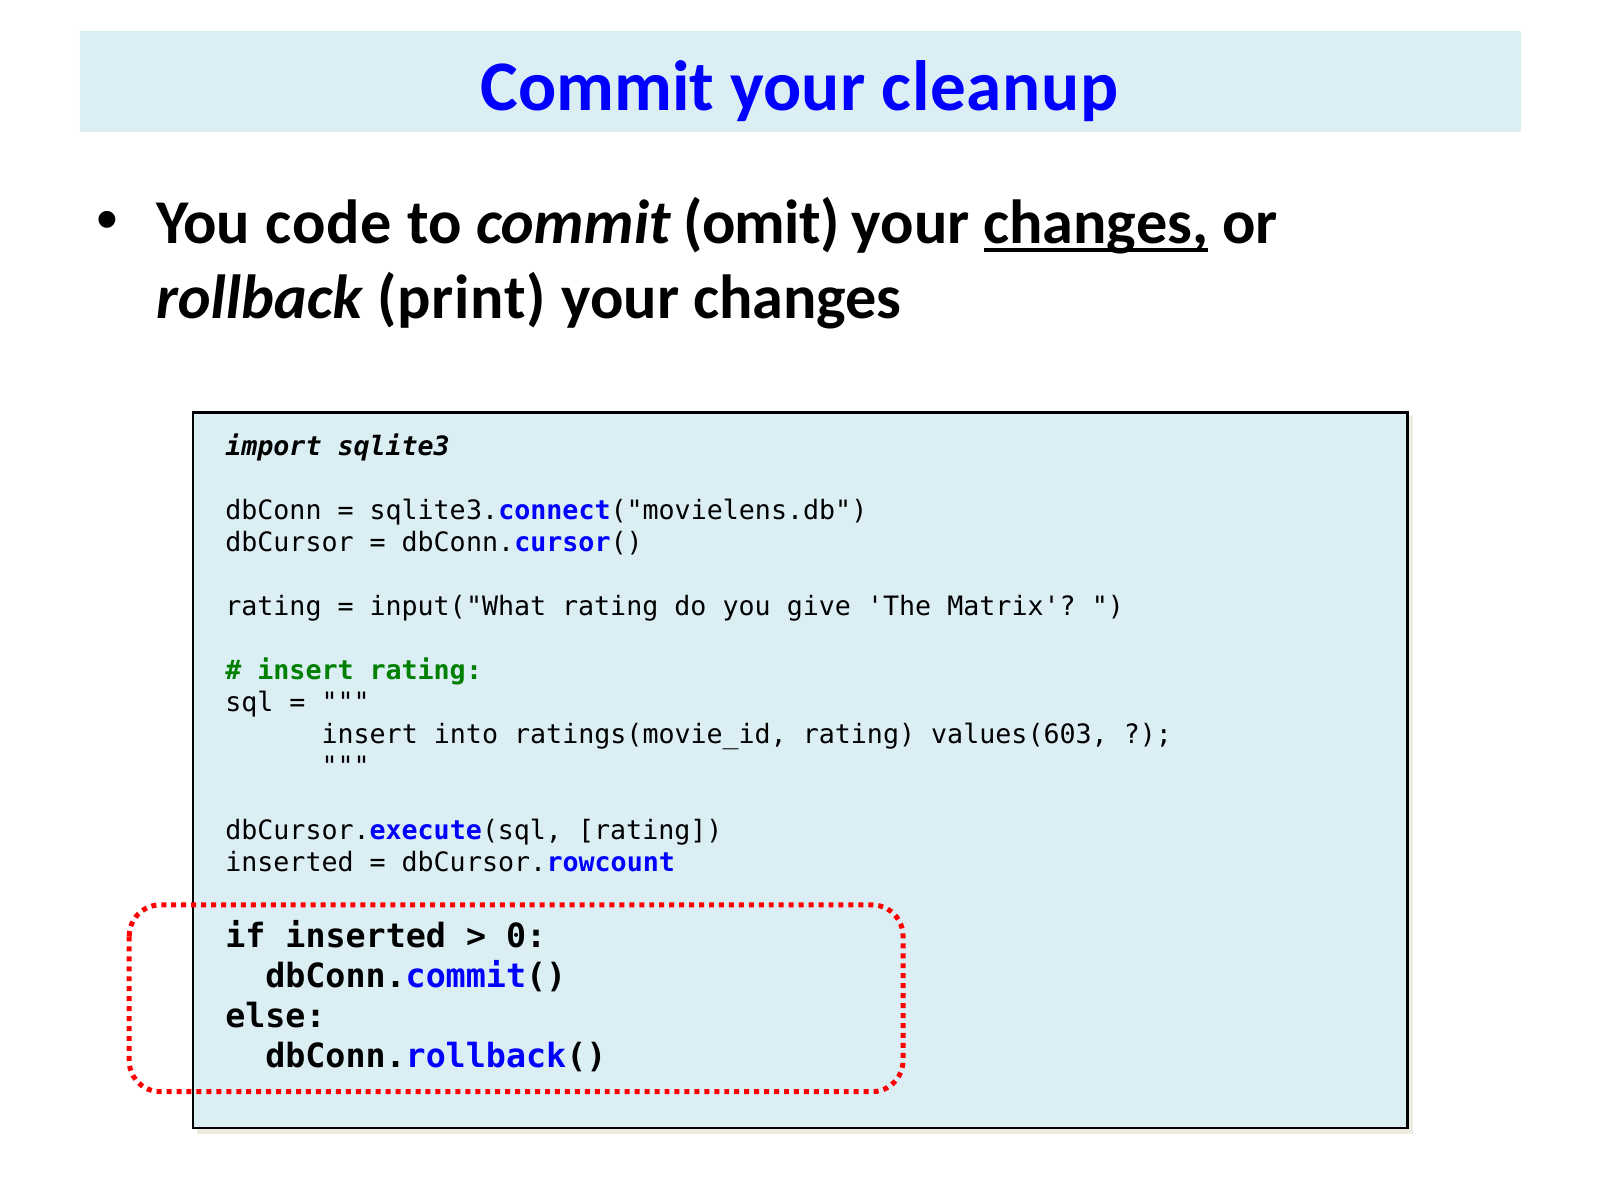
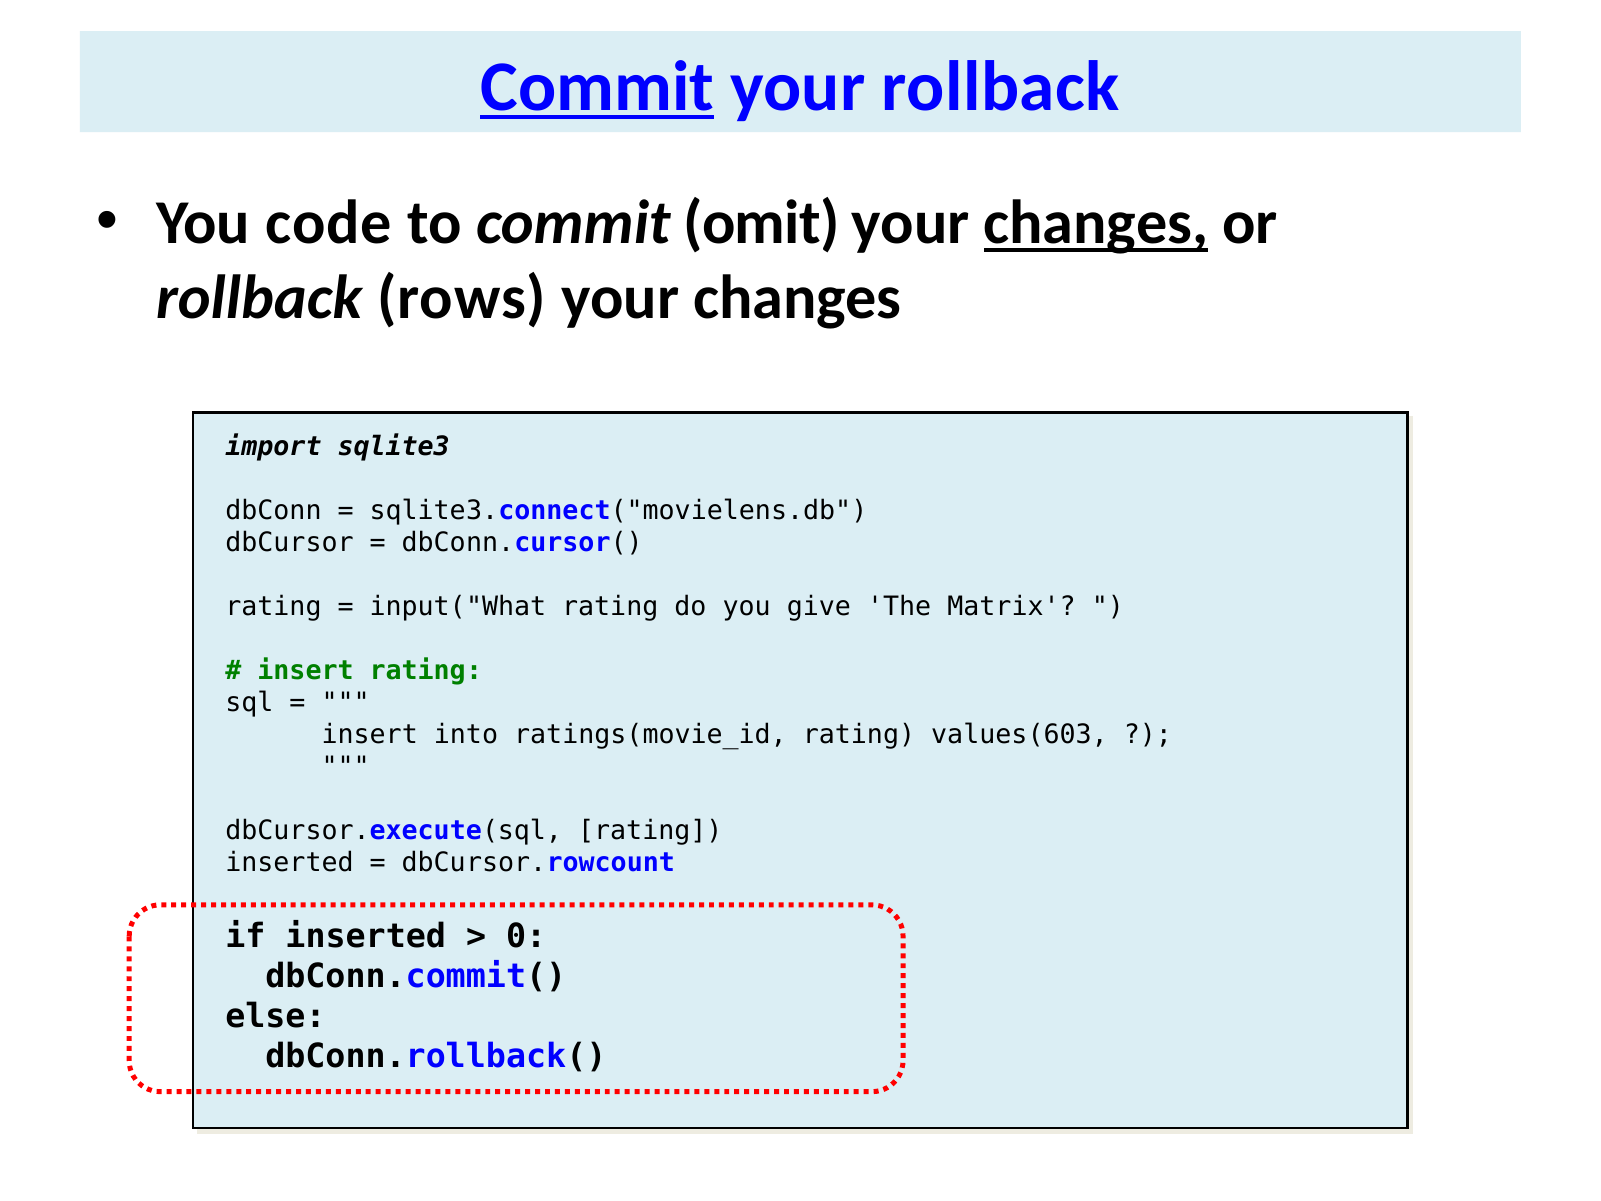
Commit underline: none -> present (597, 87)
your cleanup: cleanup -> rollback (1000, 87)
print: print -> rows (462, 298)
